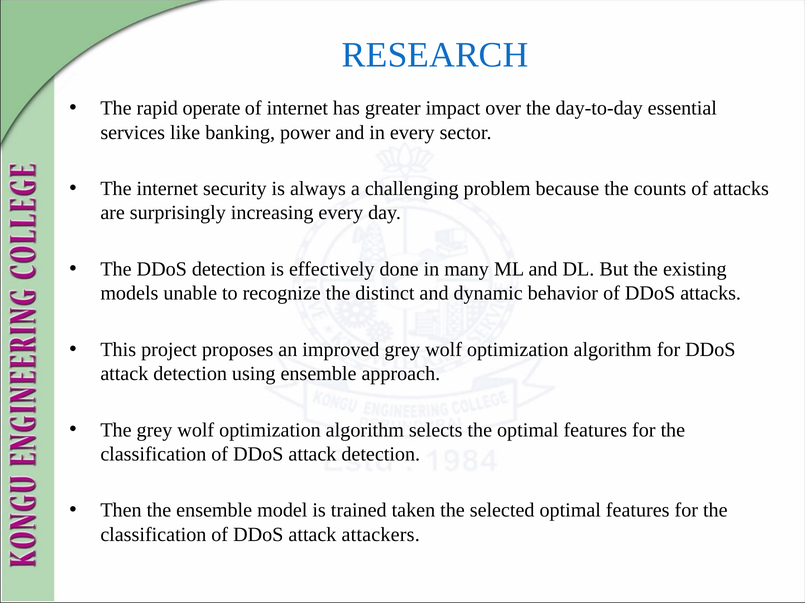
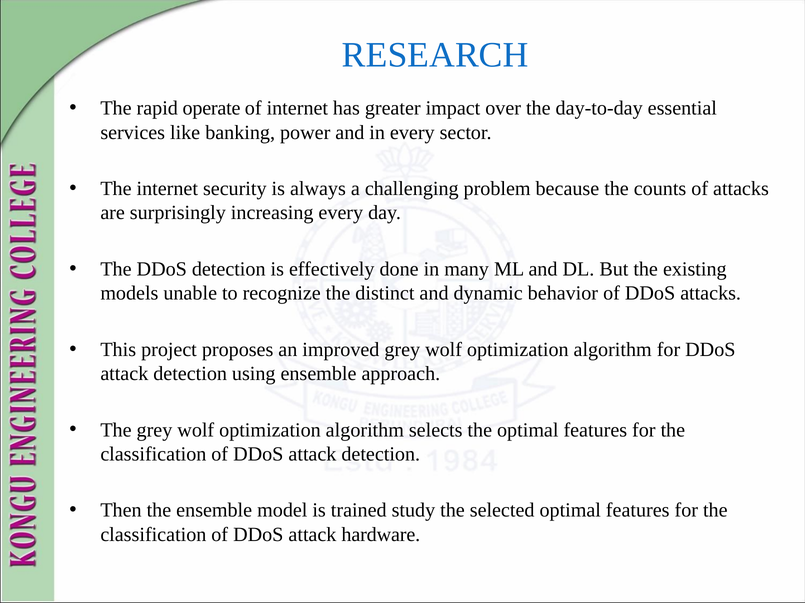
taken: taken -> study (413, 511)
attackers: attackers -> hardware (381, 535)
